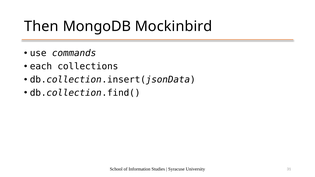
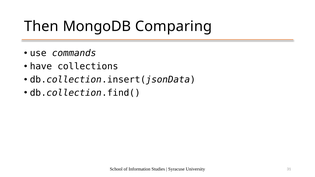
Mockinbird: Mockinbird -> Comparing (174, 26)
each: each -> have (41, 66)
